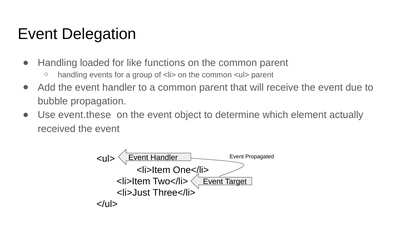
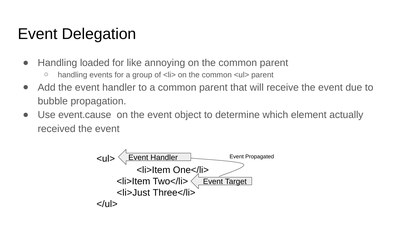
functions: functions -> annoying (165, 63)
event.these: event.these -> event.cause (85, 115)
